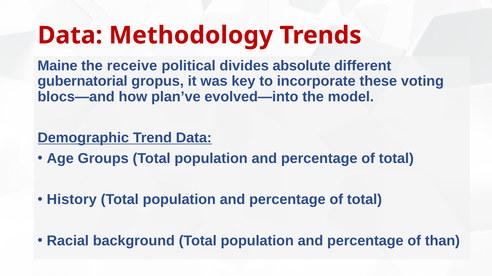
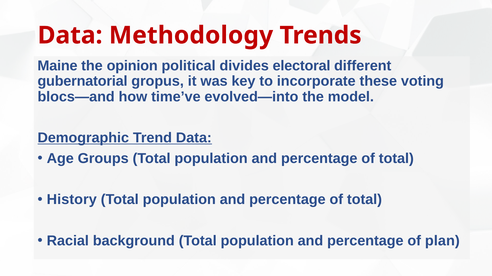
receive: receive -> opinion (132, 66)
absolute: absolute -> electoral (302, 66)
plan’ve: plan’ve -> time’ve (176, 97)
than: than -> plan (442, 241)
